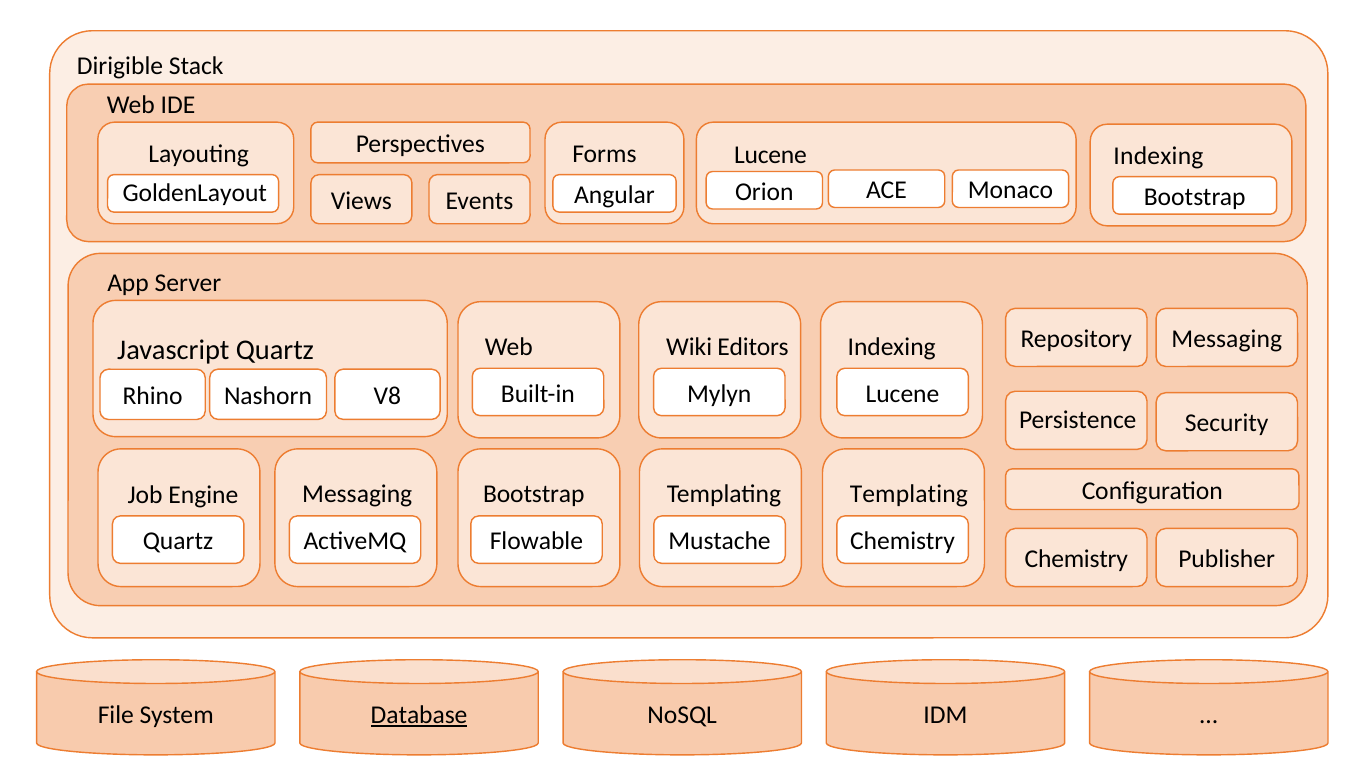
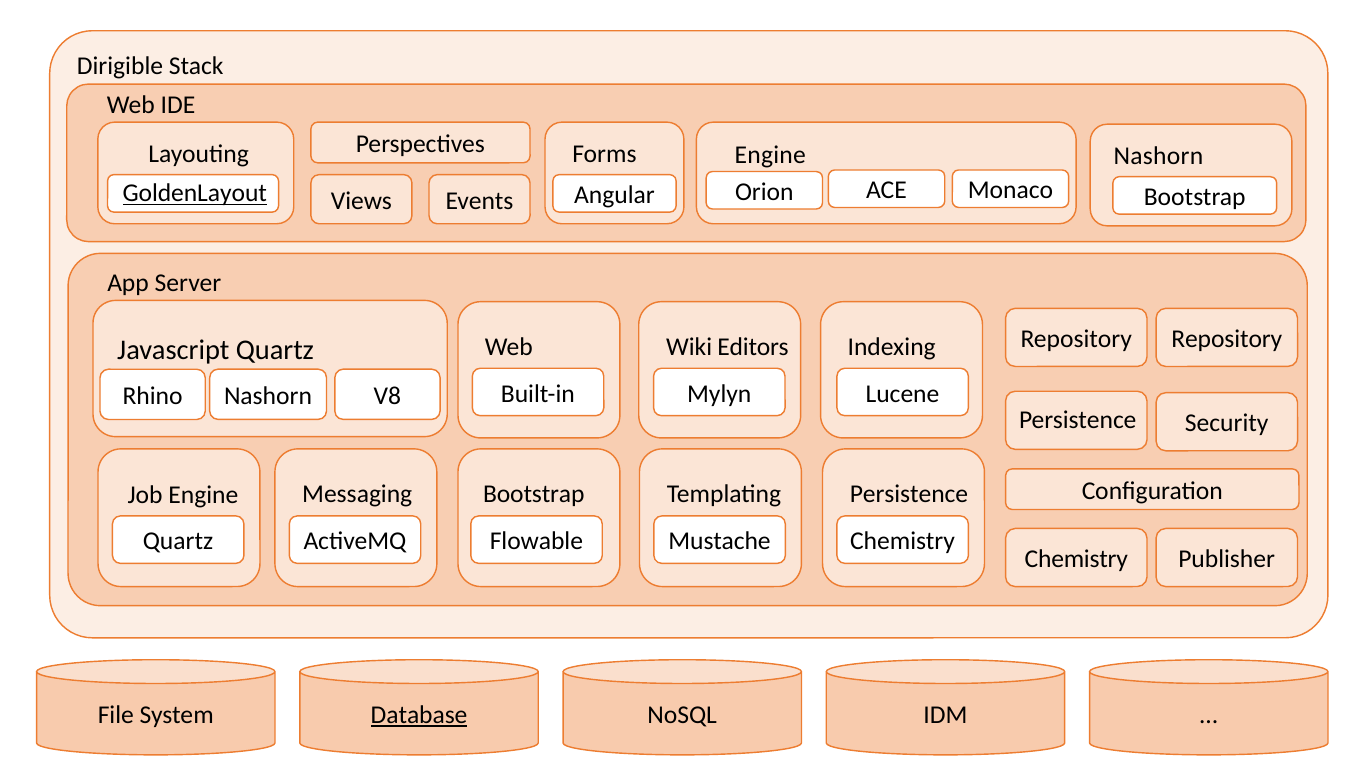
Forms Lucene: Lucene -> Engine (770, 155)
Indexing: Indexing -> Nashorn (1158, 156)
GoldenLayout underline: none -> present (195, 193)
Repository Messaging: Messaging -> Repository (1227, 339)
Templating: Templating -> Persistence (909, 494)
